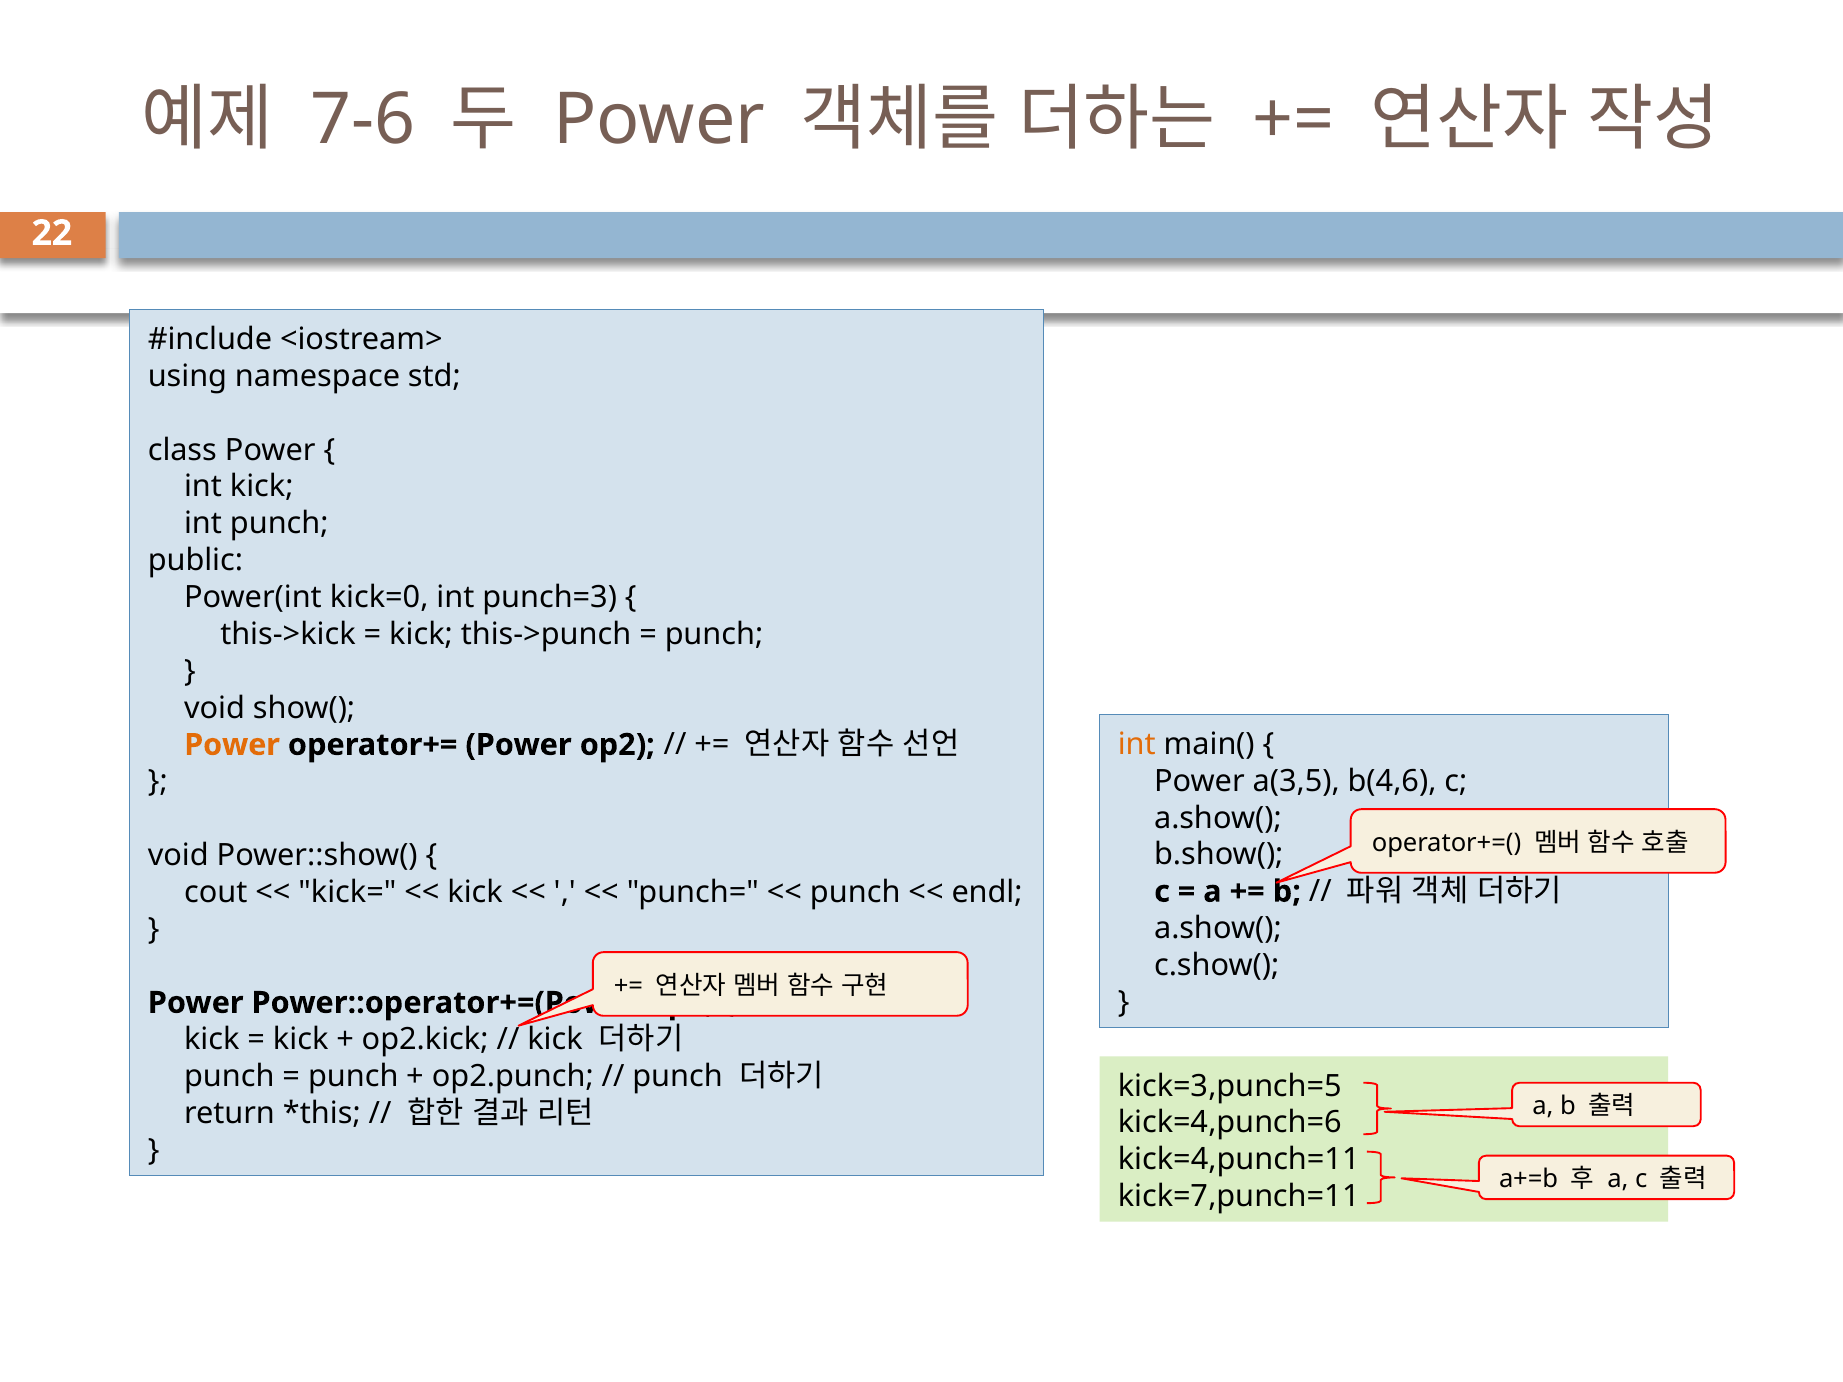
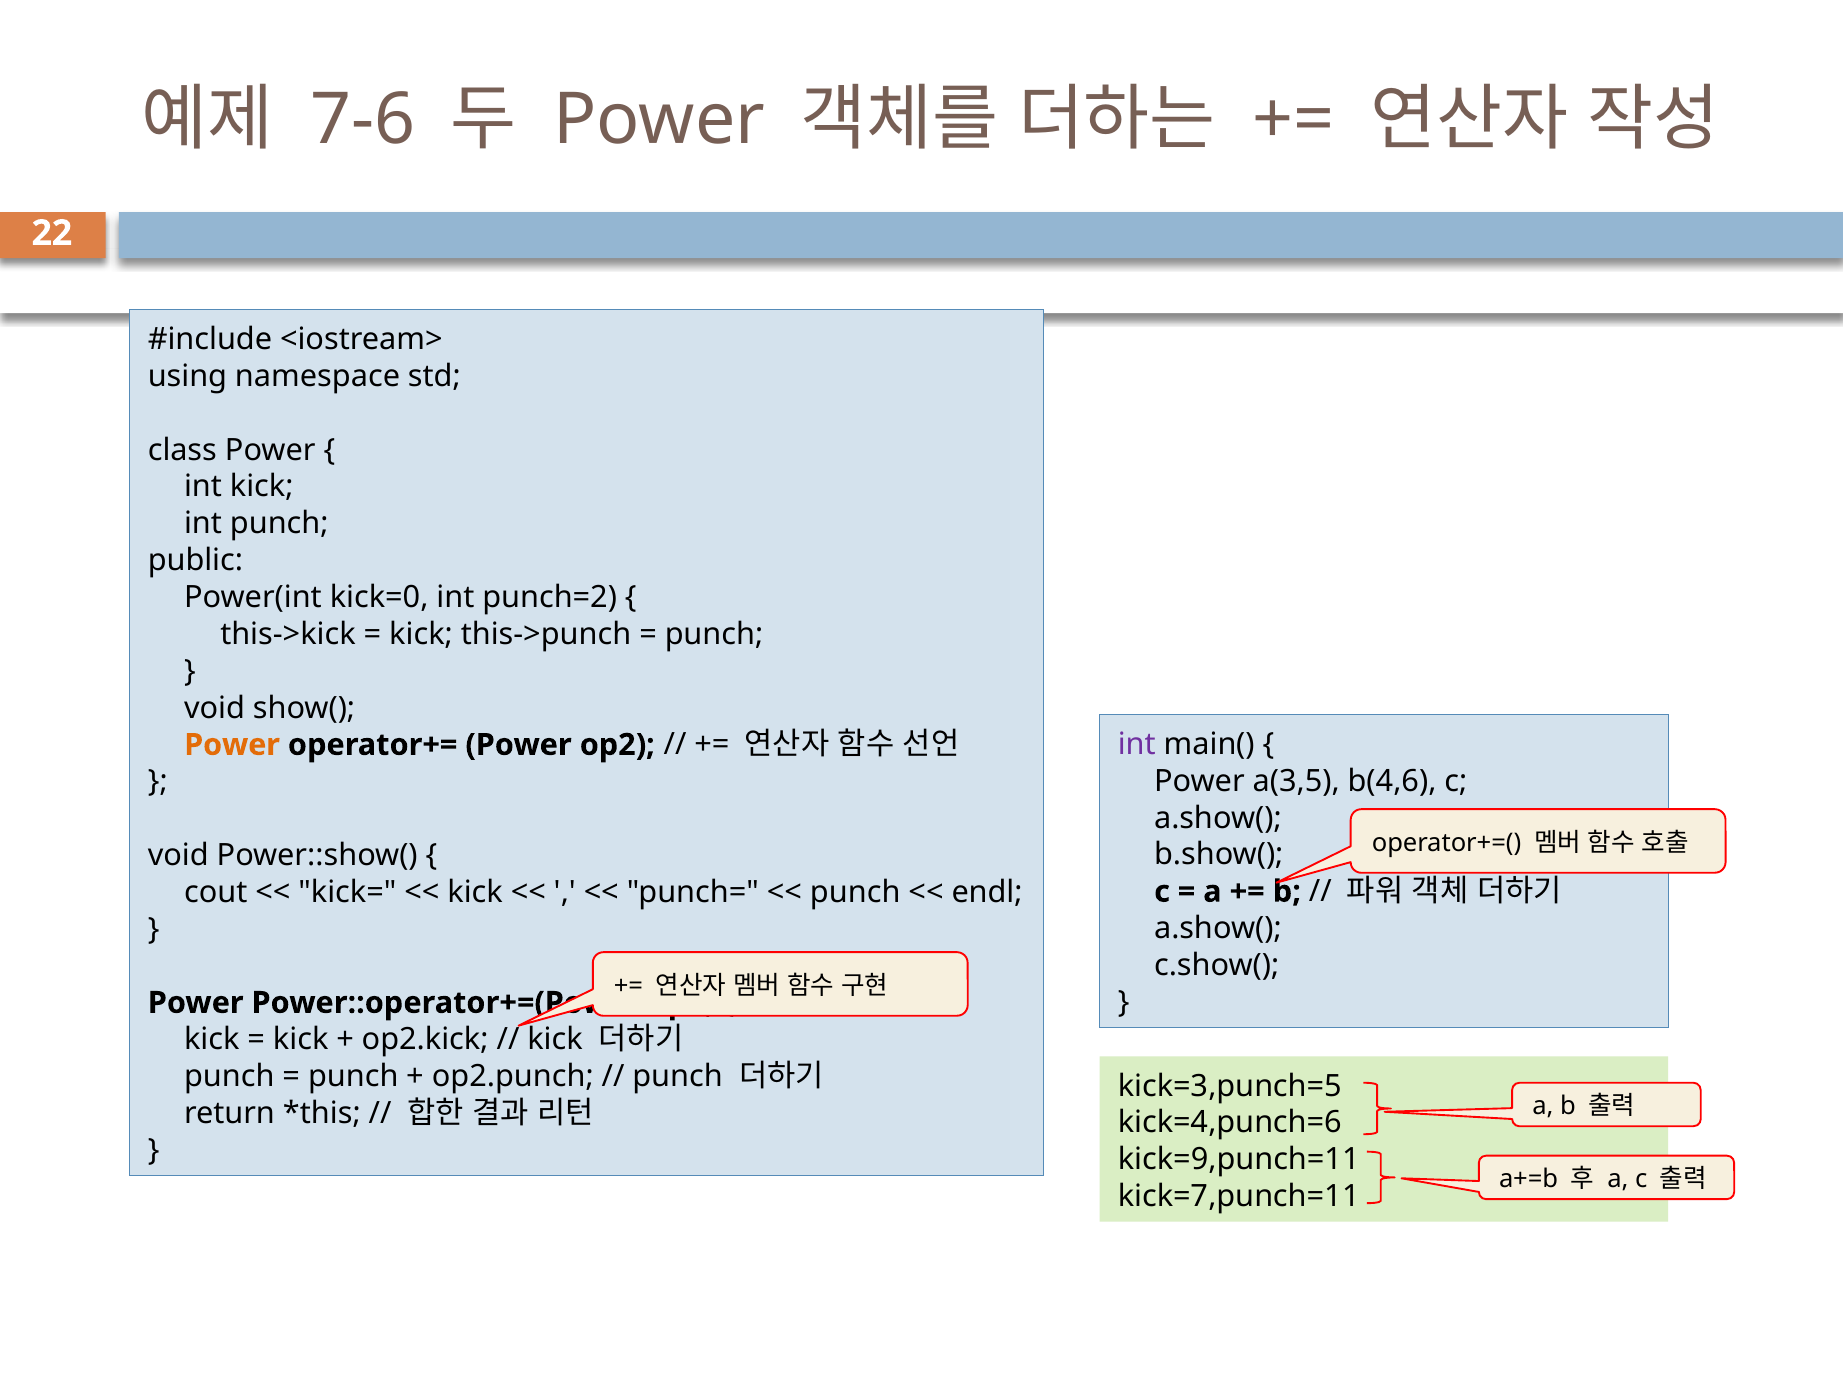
punch=3: punch=3 -> punch=2 (550, 597)
int colour: orange -> purple (1137, 744)
kick=4,punch=11: kick=4,punch=11 -> kick=9,punch=11 (1239, 1160)
